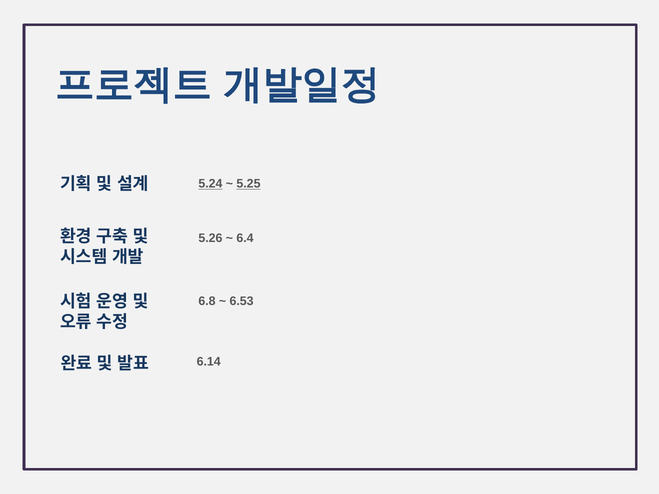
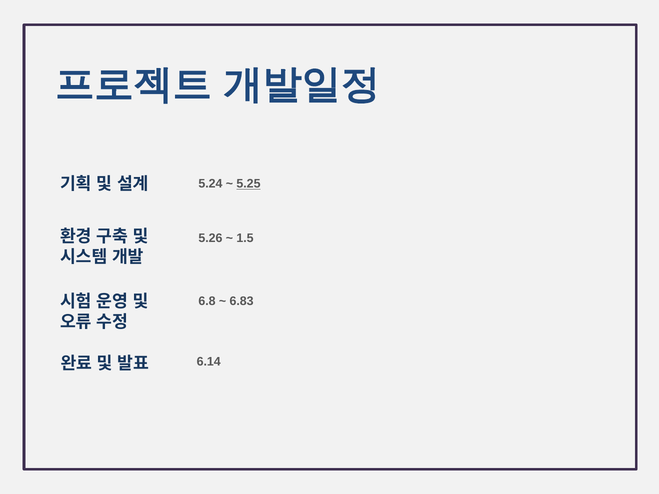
5.24 underline: present -> none (210, 184)
6.4: 6.4 -> 1.5 (245, 238)
6.53: 6.53 -> 6.83 (242, 301)
